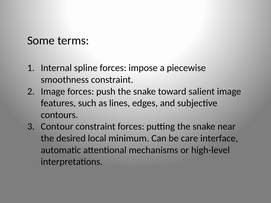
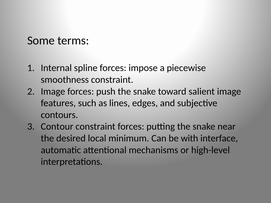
care: care -> with (189, 138)
